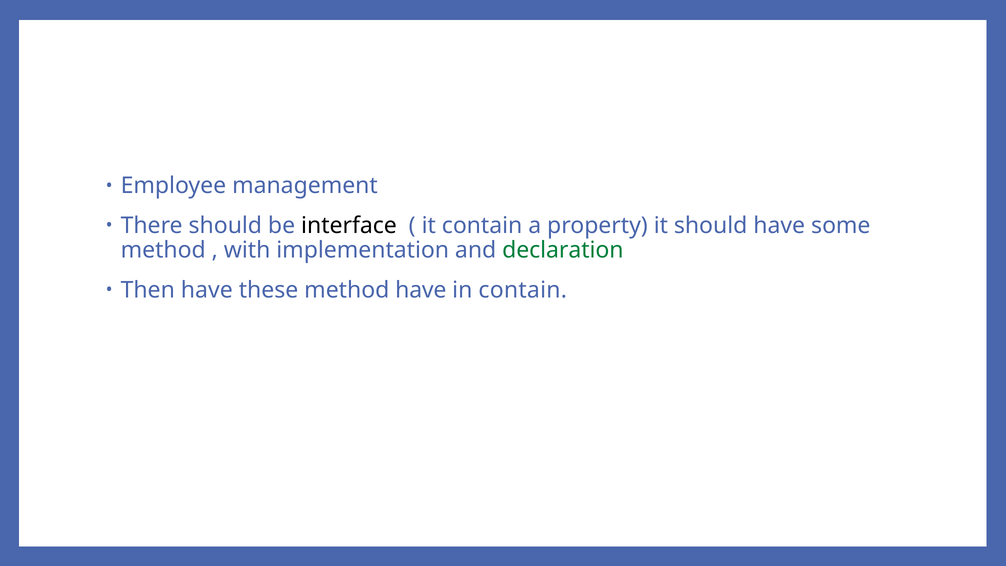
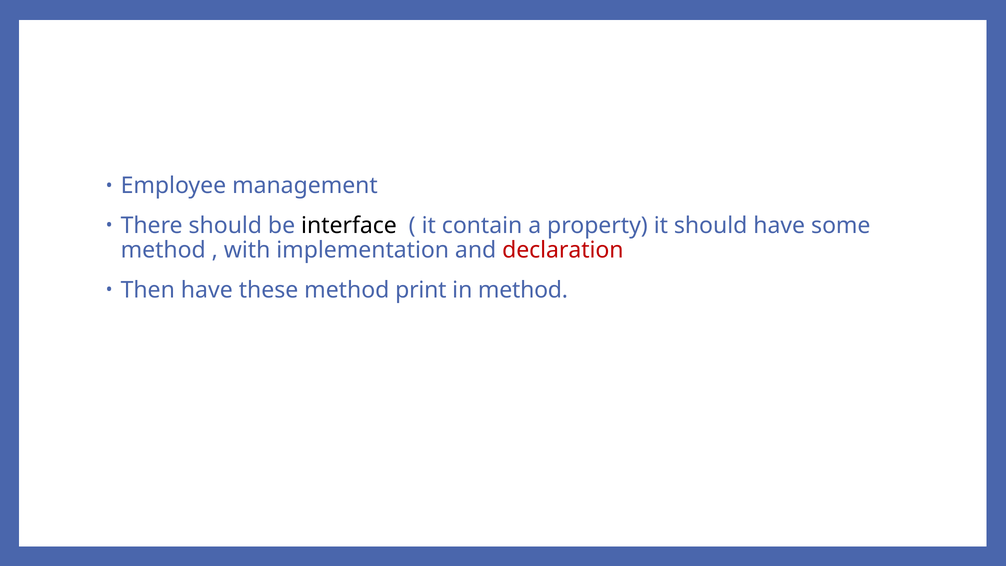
declaration colour: green -> red (563, 250)
method have: have -> print (421, 290)
in contain: contain -> method (523, 290)
